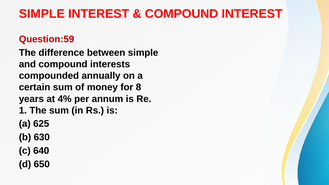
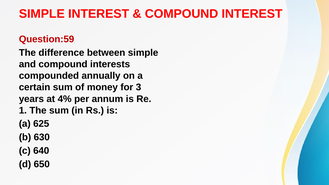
8: 8 -> 3 (139, 87)
